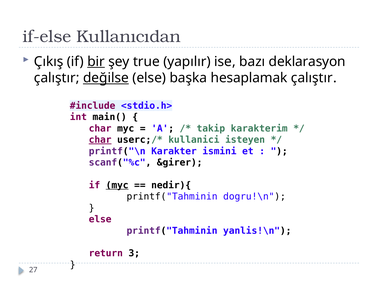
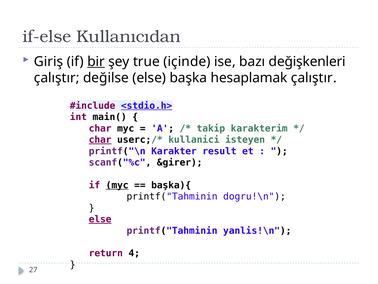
Çıkış: Çıkış -> Giriş (49, 61)
yapılır: yapılır -> içinde (187, 61)
deklarasyon: deklarasyon -> değişkenleri (307, 61)
değilse underline: present -> none (106, 78)
<stdio.h> underline: none -> present (147, 106)
ismini: ismini -> result (219, 151)
nedir){: nedir){ -> başka){ (171, 185)
else underline: none -> present (100, 219)
3: 3 -> 4 (134, 253)
